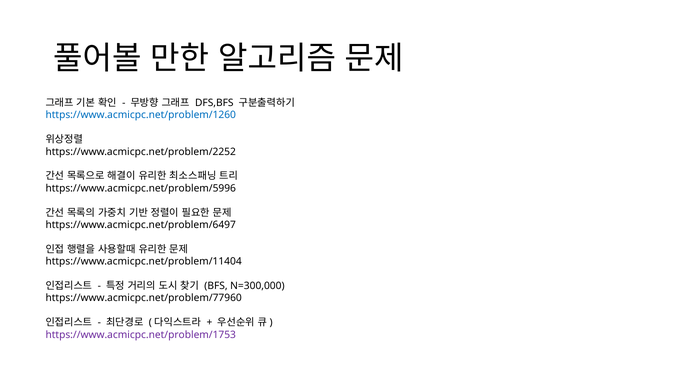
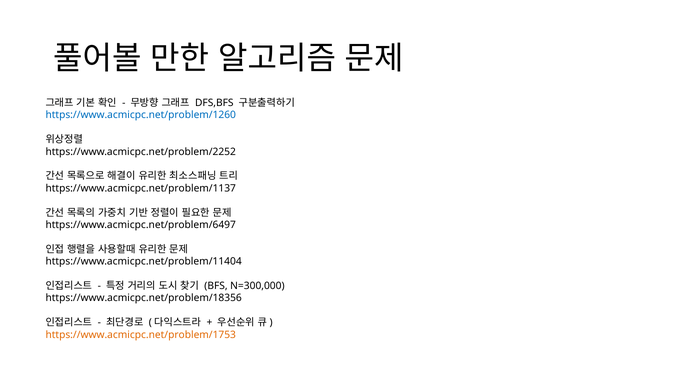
https://www.acmicpc.net/problem/5996: https://www.acmicpc.net/problem/5996 -> https://www.acmicpc.net/problem/1137 (141, 189)
https://www.acmicpc.net/problem/77960: https://www.acmicpc.net/problem/77960 -> https://www.acmicpc.net/problem/18356 (144, 299)
https://www.acmicpc.net/problem/1753 colour: purple -> orange (141, 335)
